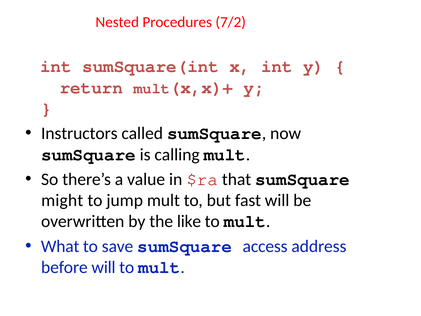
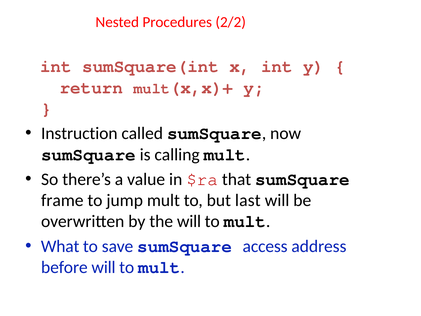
7/2: 7/2 -> 2/2 (231, 22)
Instructors: Instructors -> Instruction (79, 133)
might: might -> frame (62, 200)
fast: fast -> last (248, 200)
the like: like -> will (189, 221)
